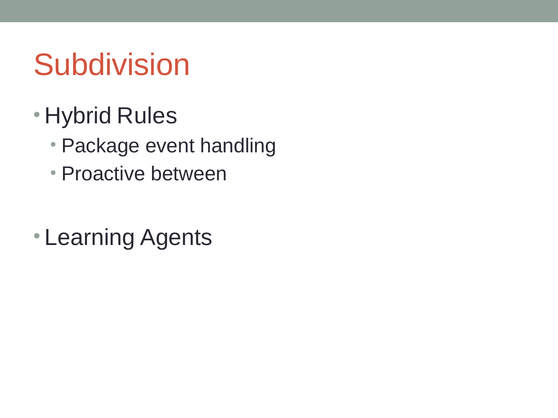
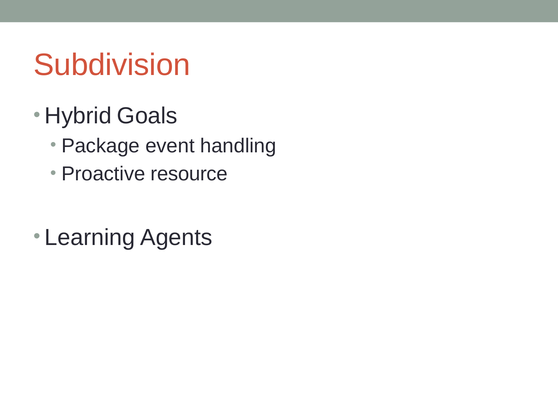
Rules: Rules -> Goals (147, 116)
between: between -> resource (189, 174)
